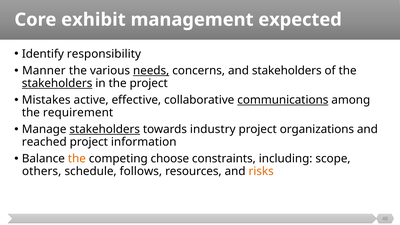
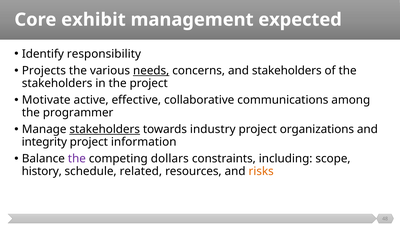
Manner: Manner -> Projects (44, 71)
stakeholders underline: present -> none (57, 83)
Mistakes: Mistakes -> Motivate (46, 100)
communications underline: present -> none (283, 100)
requirement: requirement -> programmer (78, 113)
reached: reached -> integrity (44, 142)
the colour: orange -> purple (77, 159)
choose: choose -> dollars (170, 159)
others: others -> history (42, 171)
follows: follows -> related (141, 171)
